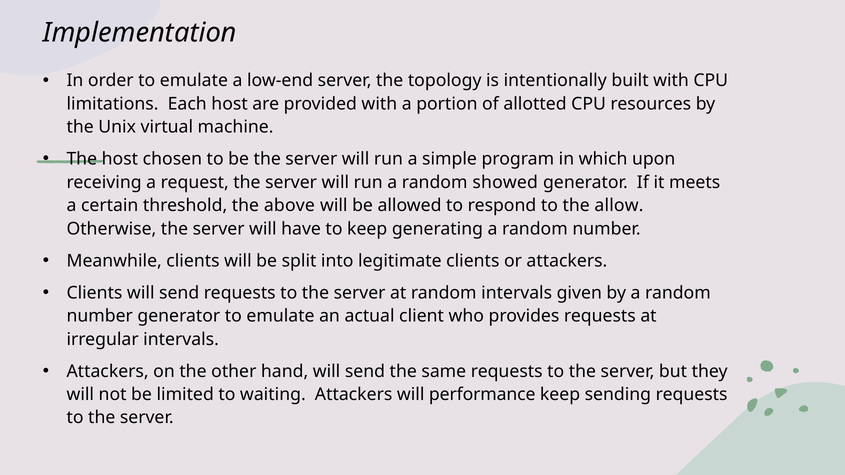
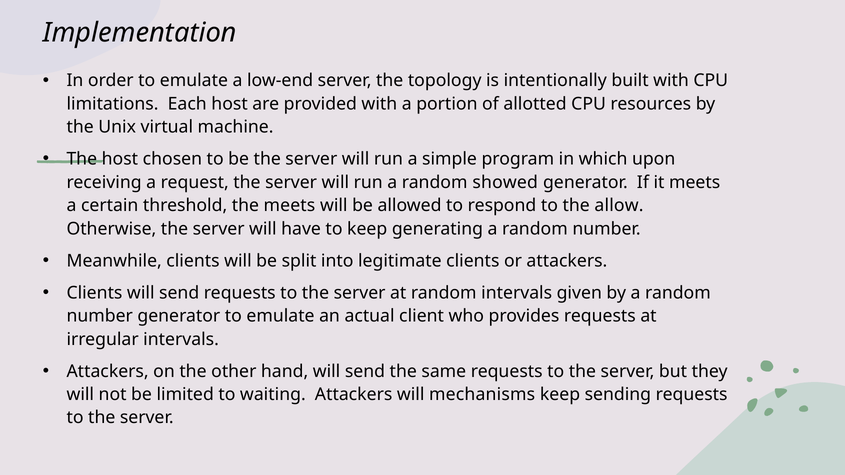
the above: above -> meets (289, 206)
performance: performance -> mechanisms (482, 395)
